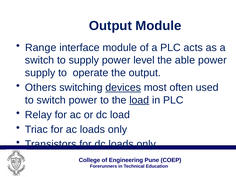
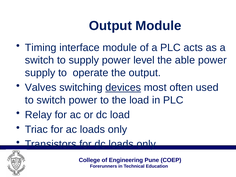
Range: Range -> Timing (41, 48)
Others: Others -> Valves (41, 87)
load underline: present -> none (139, 100)
